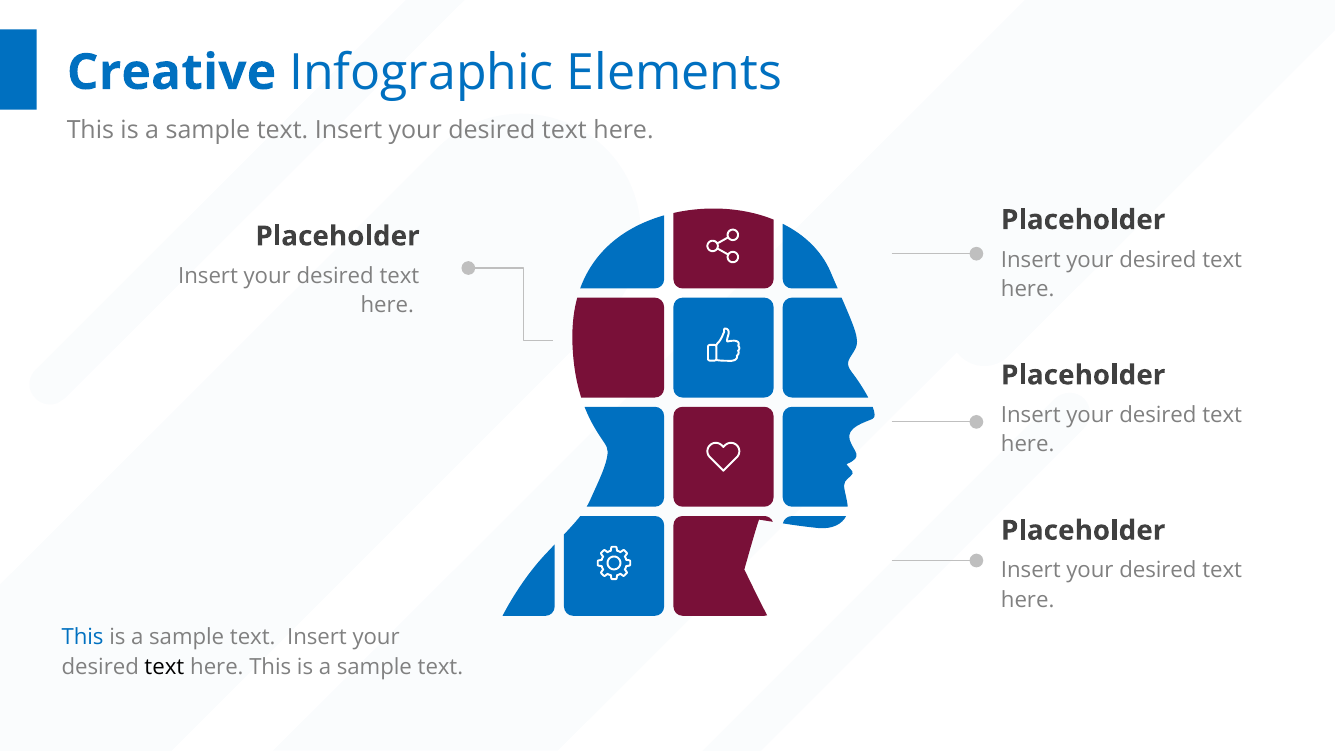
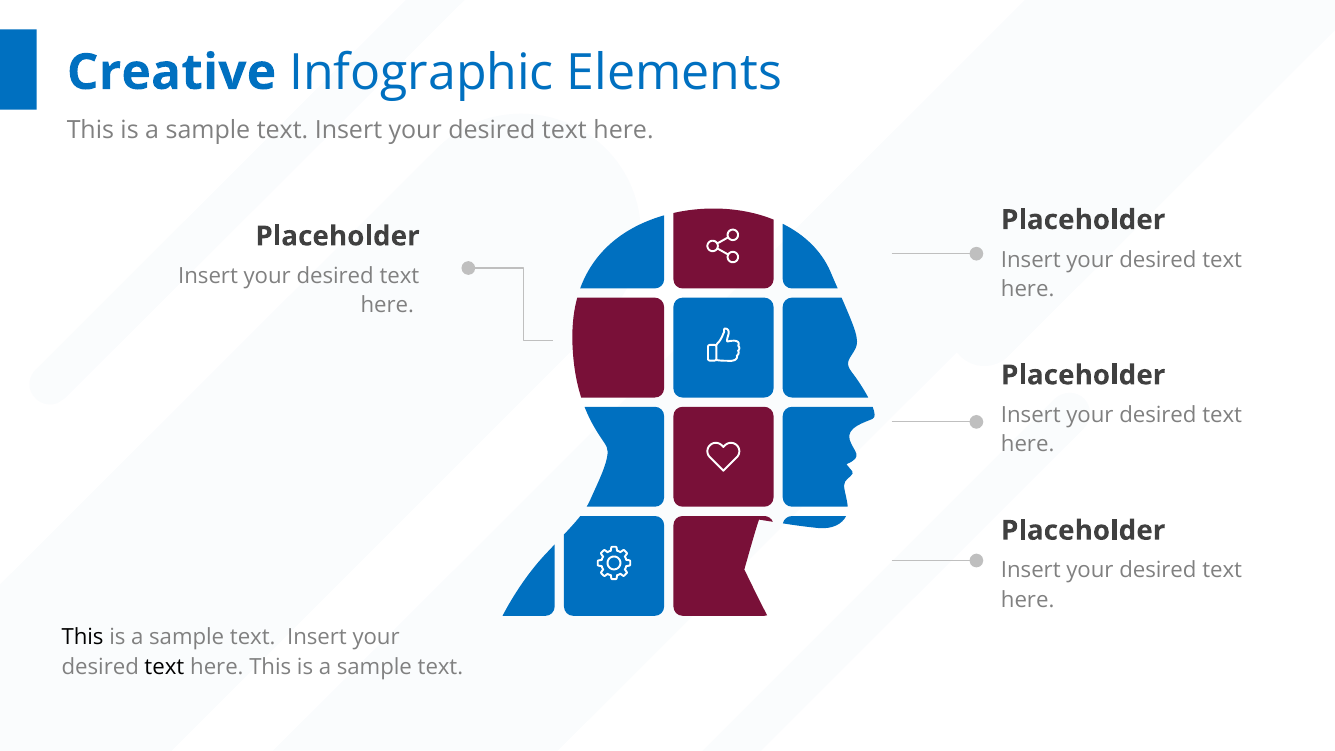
This colour: blue -> black (83, 638)
